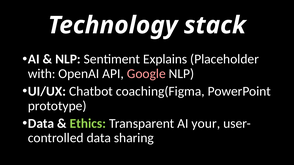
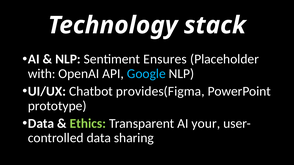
Explains: Explains -> Ensures (165, 59)
Google colour: pink -> light blue (146, 74)
coaching(Figma: coaching(Figma -> provides(Figma (160, 91)
